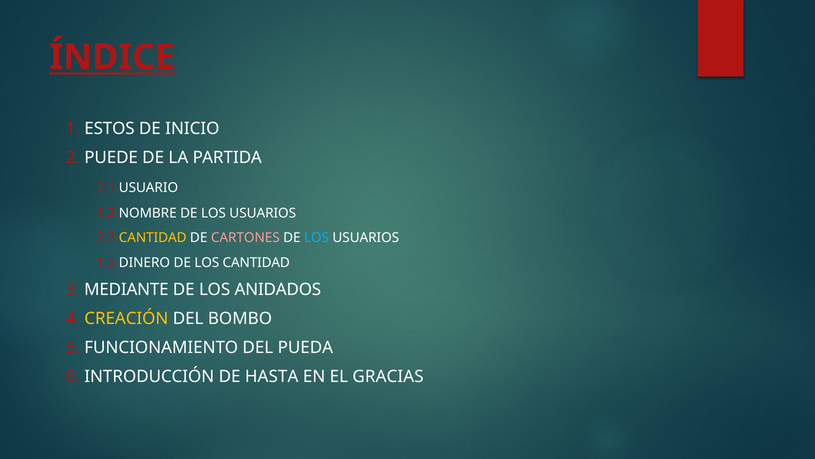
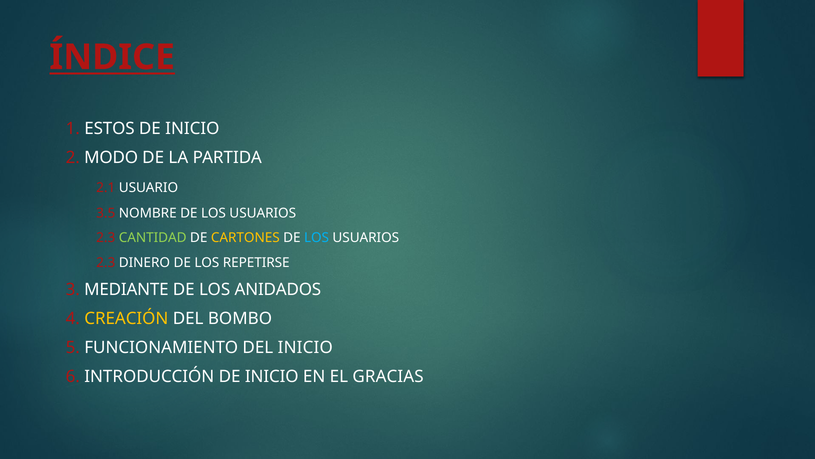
PUEDE: PUEDE -> MODO (111, 157)
1.2: 1.2 -> 3.5 (106, 213)
CANTIDAD colour: yellow -> light green (153, 238)
CARTONES colour: pink -> yellow (245, 238)
1.5: 1.5 -> 2.3 (106, 262)
LOS CANTIDAD: CANTIDAD -> REPETIRSE (256, 262)
DEL PUEDA: PUEDA -> INICIO (305, 347)
INTRODUCCIÓN DE HASTA: HASTA -> INICIO (272, 376)
